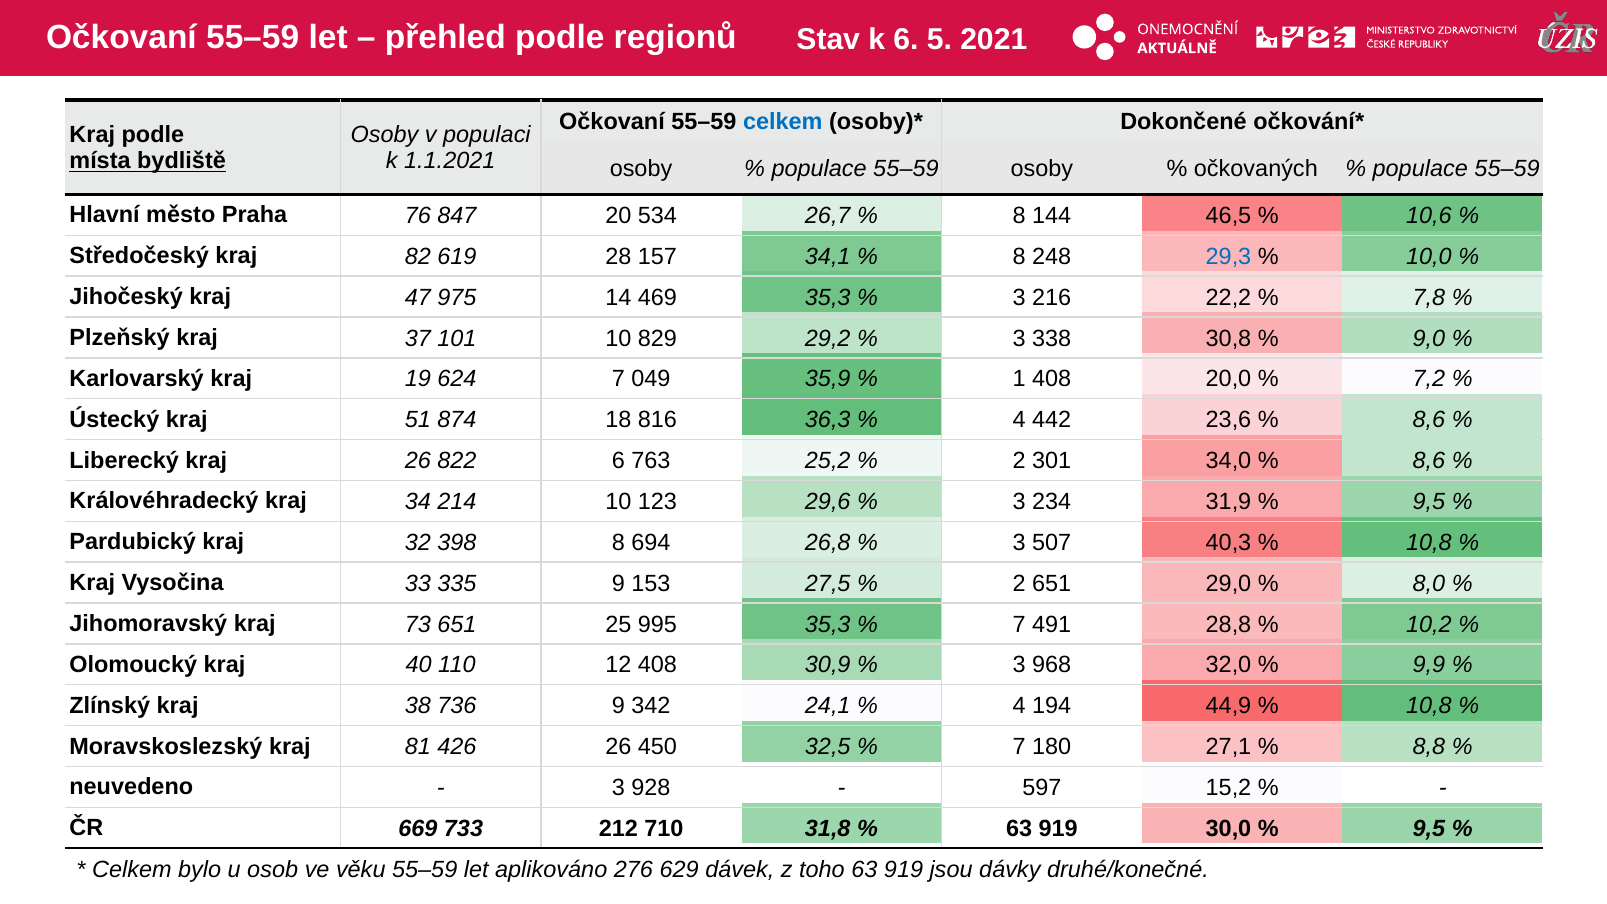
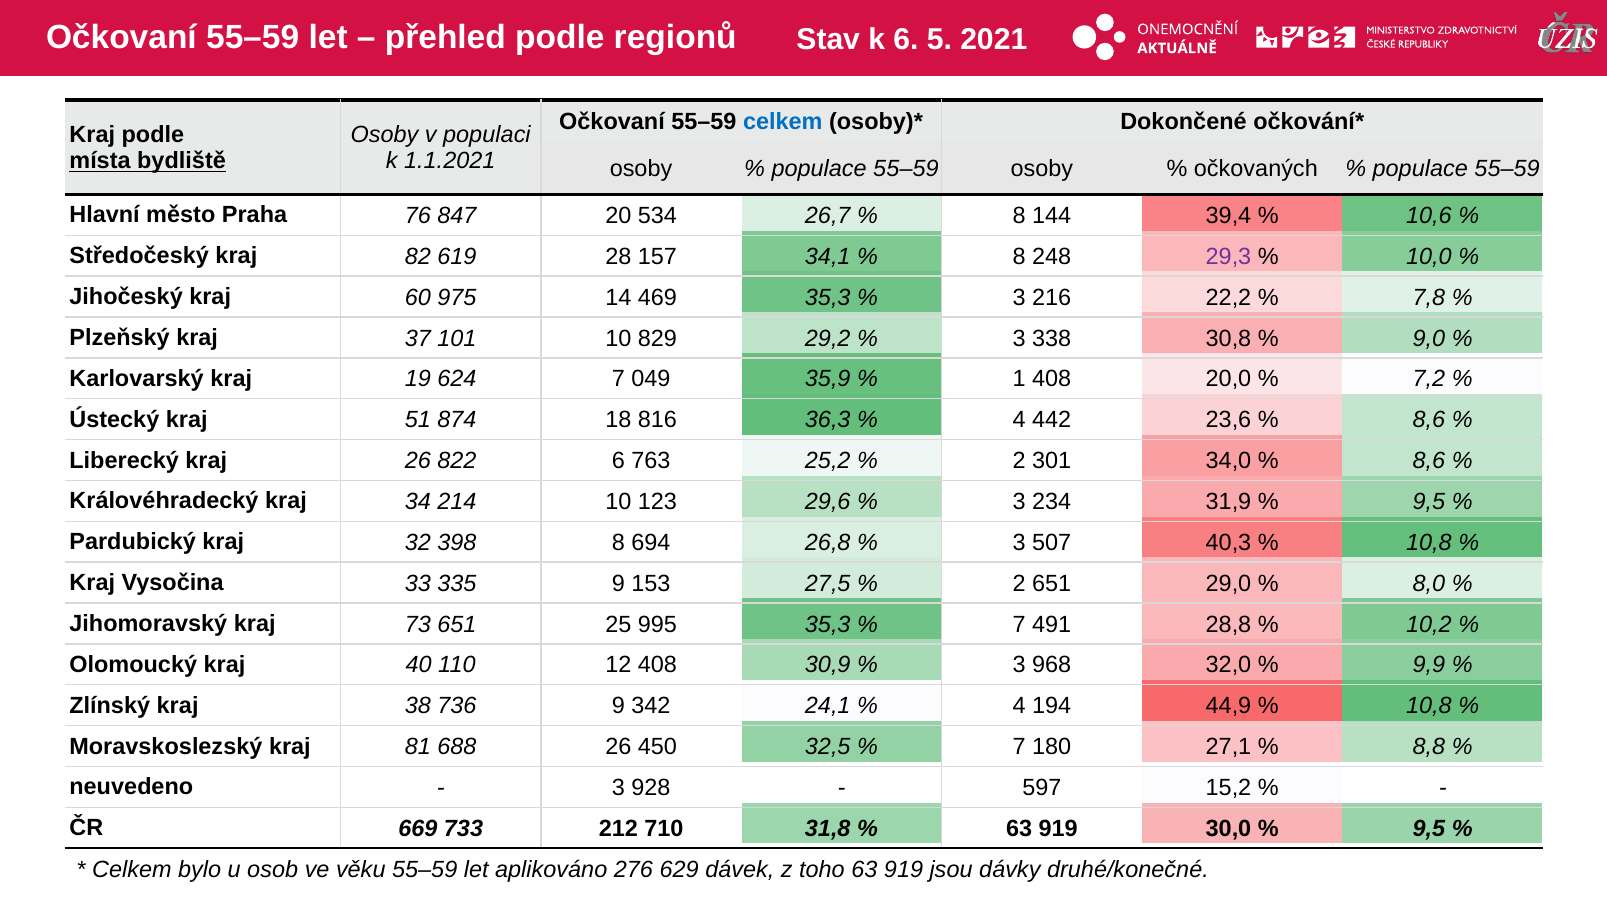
46,5: 46,5 -> 39,4 (1228, 216)
29,3 colour: blue -> purple (1228, 257)
47: 47 -> 60 (418, 298)
426: 426 -> 688 (457, 747)
